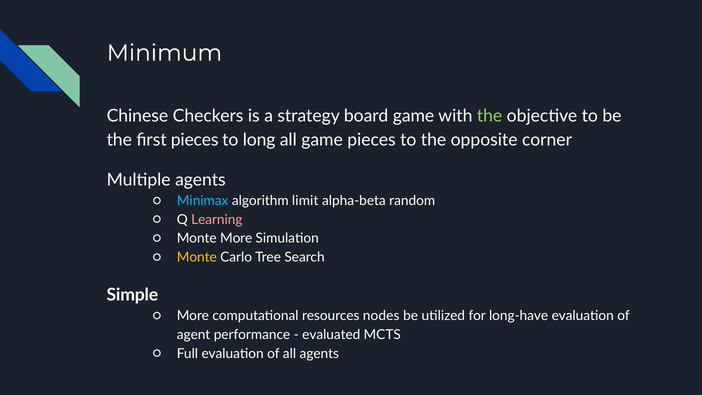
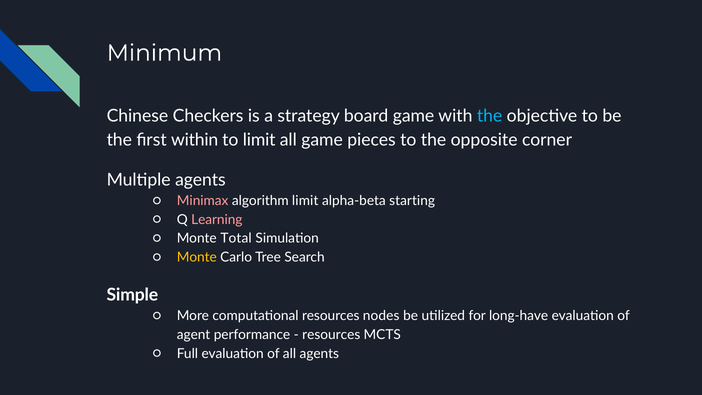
the colour: light green -> light blue (490, 116)
first pieces: pieces -> within (195, 140)
to long: long -> limit (259, 140)
Minimax colour: light blue -> pink (203, 201)
random: random -> starting (412, 201)
Monte More: More -> Total (236, 238)
evaluated: evaluated -> resources (331, 335)
